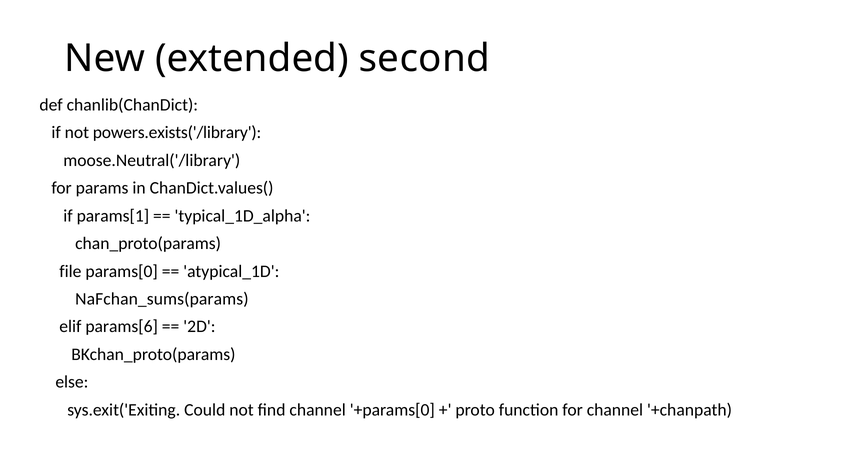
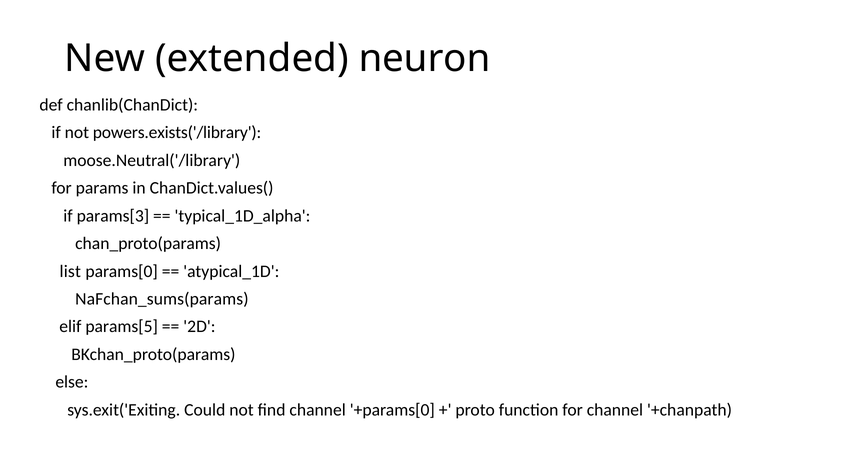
second: second -> neuron (425, 58)
params[1: params[1 -> params[3 (113, 216)
file: file -> list (70, 271)
params[6: params[6 -> params[5 (122, 327)
